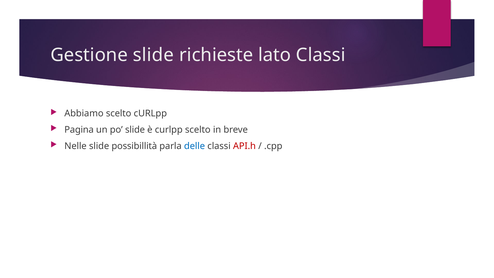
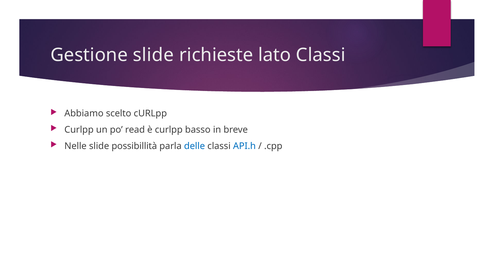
Pagina: Pagina -> Curlpp (79, 130)
po slide: slide -> read (135, 130)
curlpp scelto: scelto -> basso (198, 130)
API.h colour: red -> blue (244, 146)
